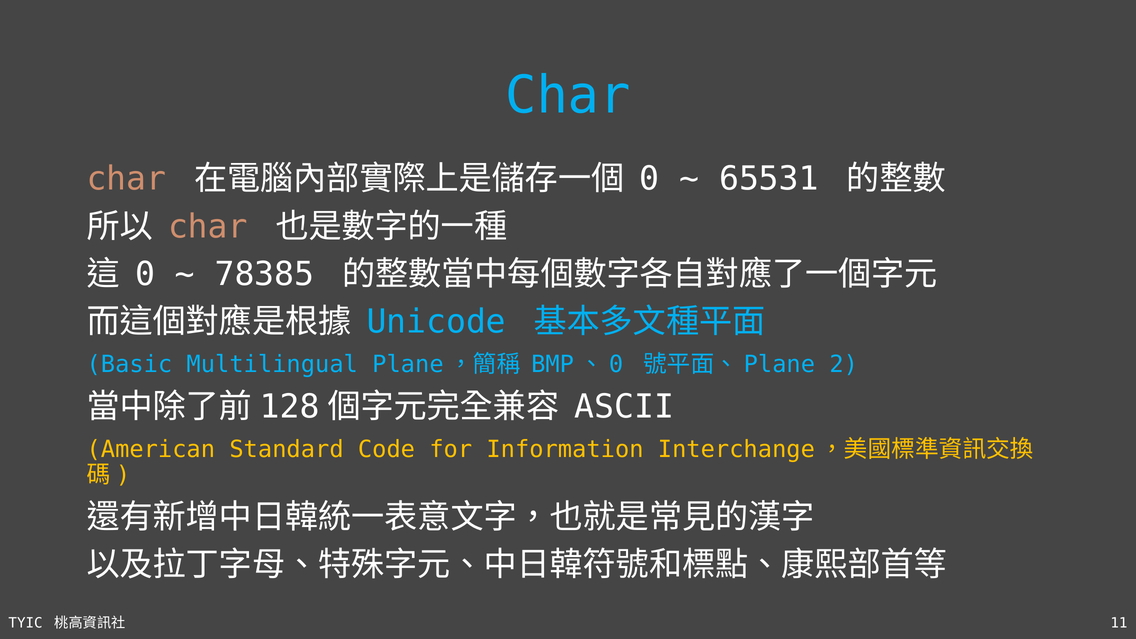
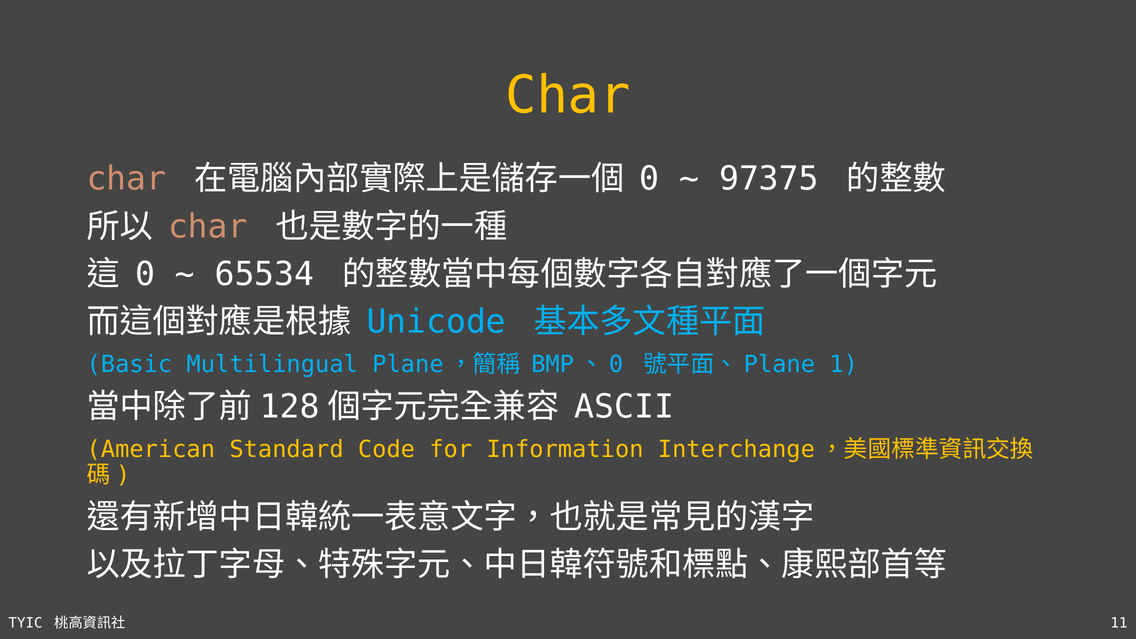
Char colour: light blue -> yellow (568, 95)
65531: 65531 -> 97375 (769, 179)
78385: 78385 -> 65534 (264, 274)
2: 2 -> 1 (844, 364)
